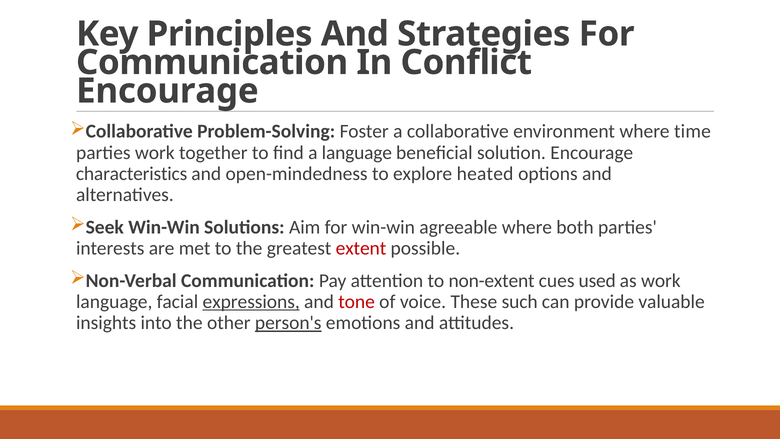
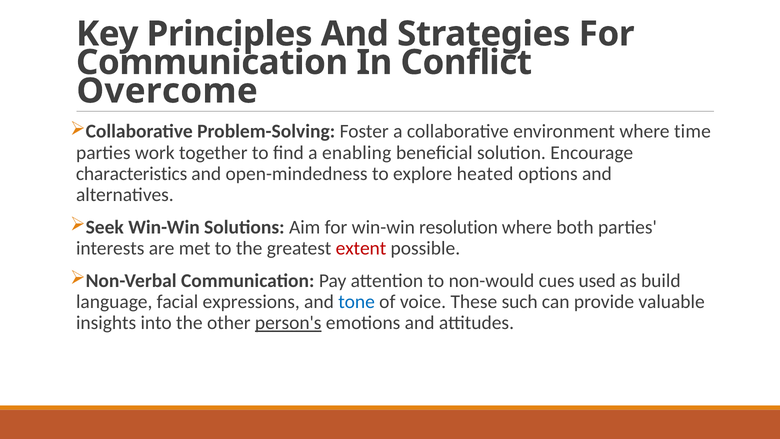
Encourage: Encourage -> Overcome (167, 91)
a language: language -> enabling (357, 152)
agreeable: agreeable -> resolution (458, 227)
non-extent: non-extent -> non-would (492, 280)
as work: work -> build (661, 280)
expressions underline: present -> none (251, 302)
tone colour: red -> blue (357, 302)
